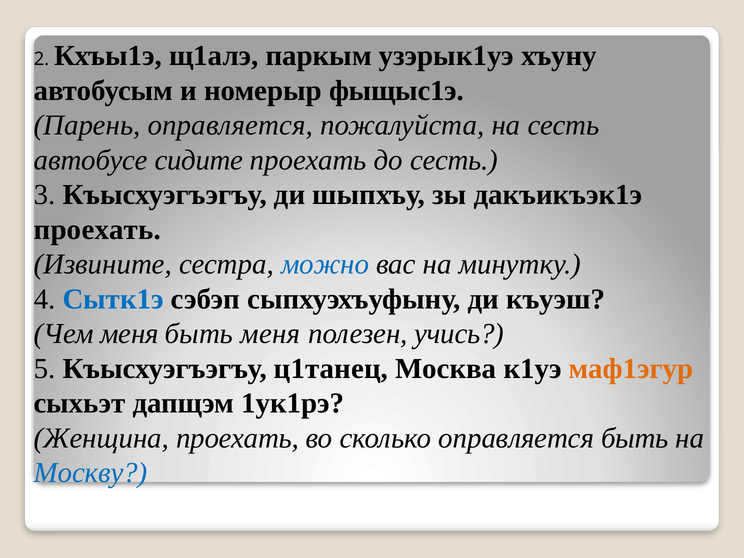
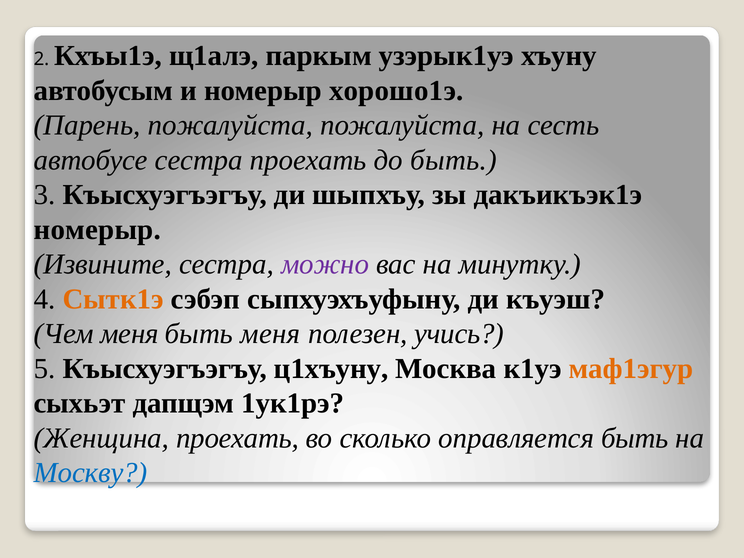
фыщыс1э: фыщыс1э -> хорошо1э (396, 91)
Парень оправляется: оправляется -> пожалуйста (230, 125)
автобусе сидите: сидите -> сестра (199, 160)
до сесть: сесть -> быть (454, 160)
проехать: проехать -> номерыр (97, 230)
можно colour: blue -> purple (325, 264)
Сытк1э colour: blue -> orange (113, 299)
ц1танец: ц1танец -> ц1хъуну (331, 369)
